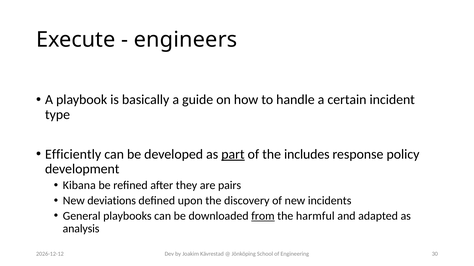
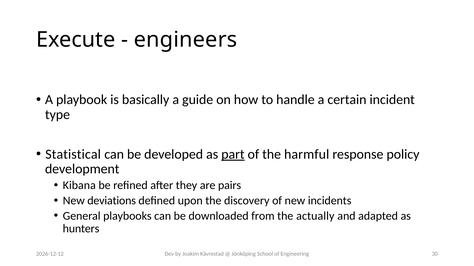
Efficiently: Efficiently -> Statistical (73, 155)
includes: includes -> harmful (307, 155)
from underline: present -> none (263, 216)
harmful: harmful -> actually (315, 216)
analysis: analysis -> hunters (81, 229)
